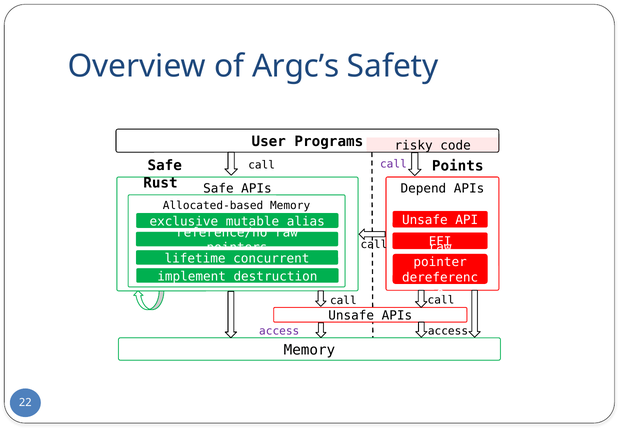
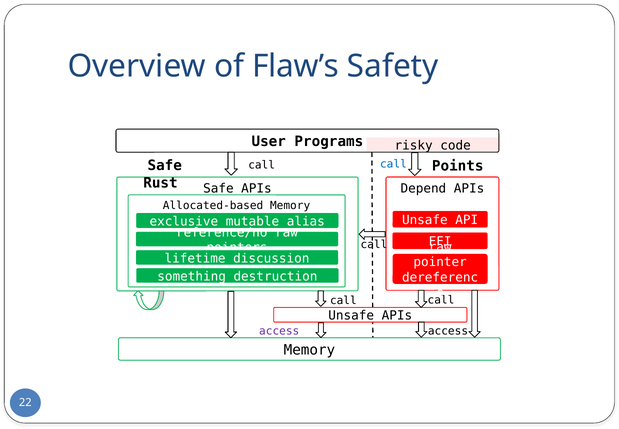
Argc’s: Argc’s -> Flaw’s (296, 66)
call colour: purple -> blue (393, 164)
concurrent: concurrent -> discussion (271, 258)
implement: implement -> something (192, 276)
